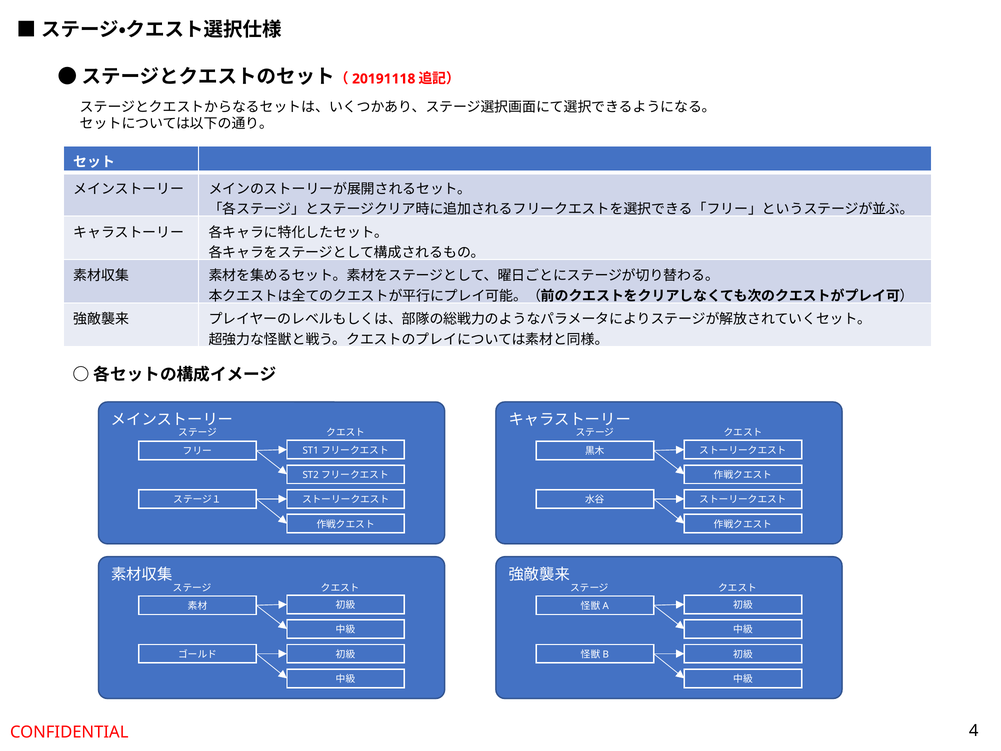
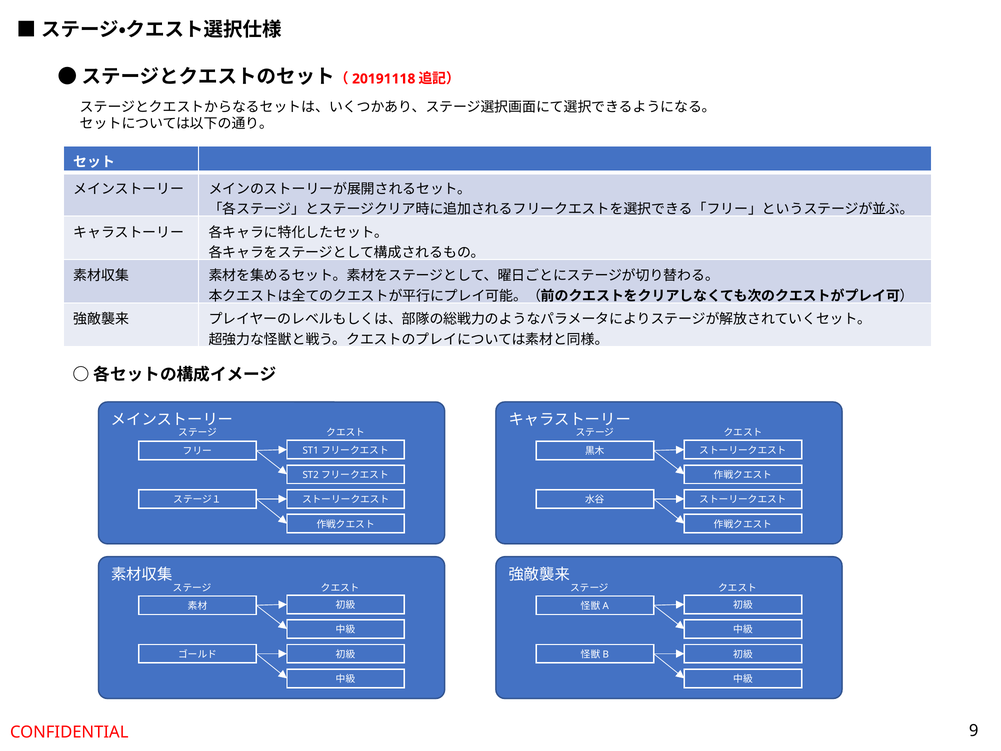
4: 4 -> 9 (974, 731)
